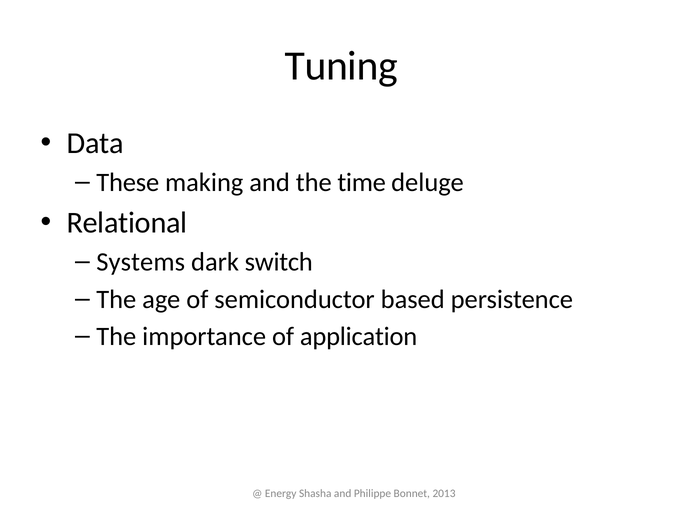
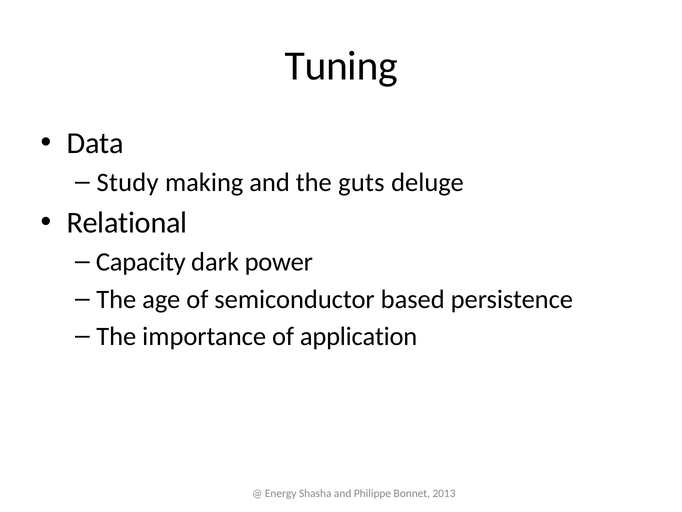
These: These -> Study (128, 182)
time: time -> guts (361, 182)
Systems: Systems -> Capacity (141, 262)
switch: switch -> power (279, 262)
